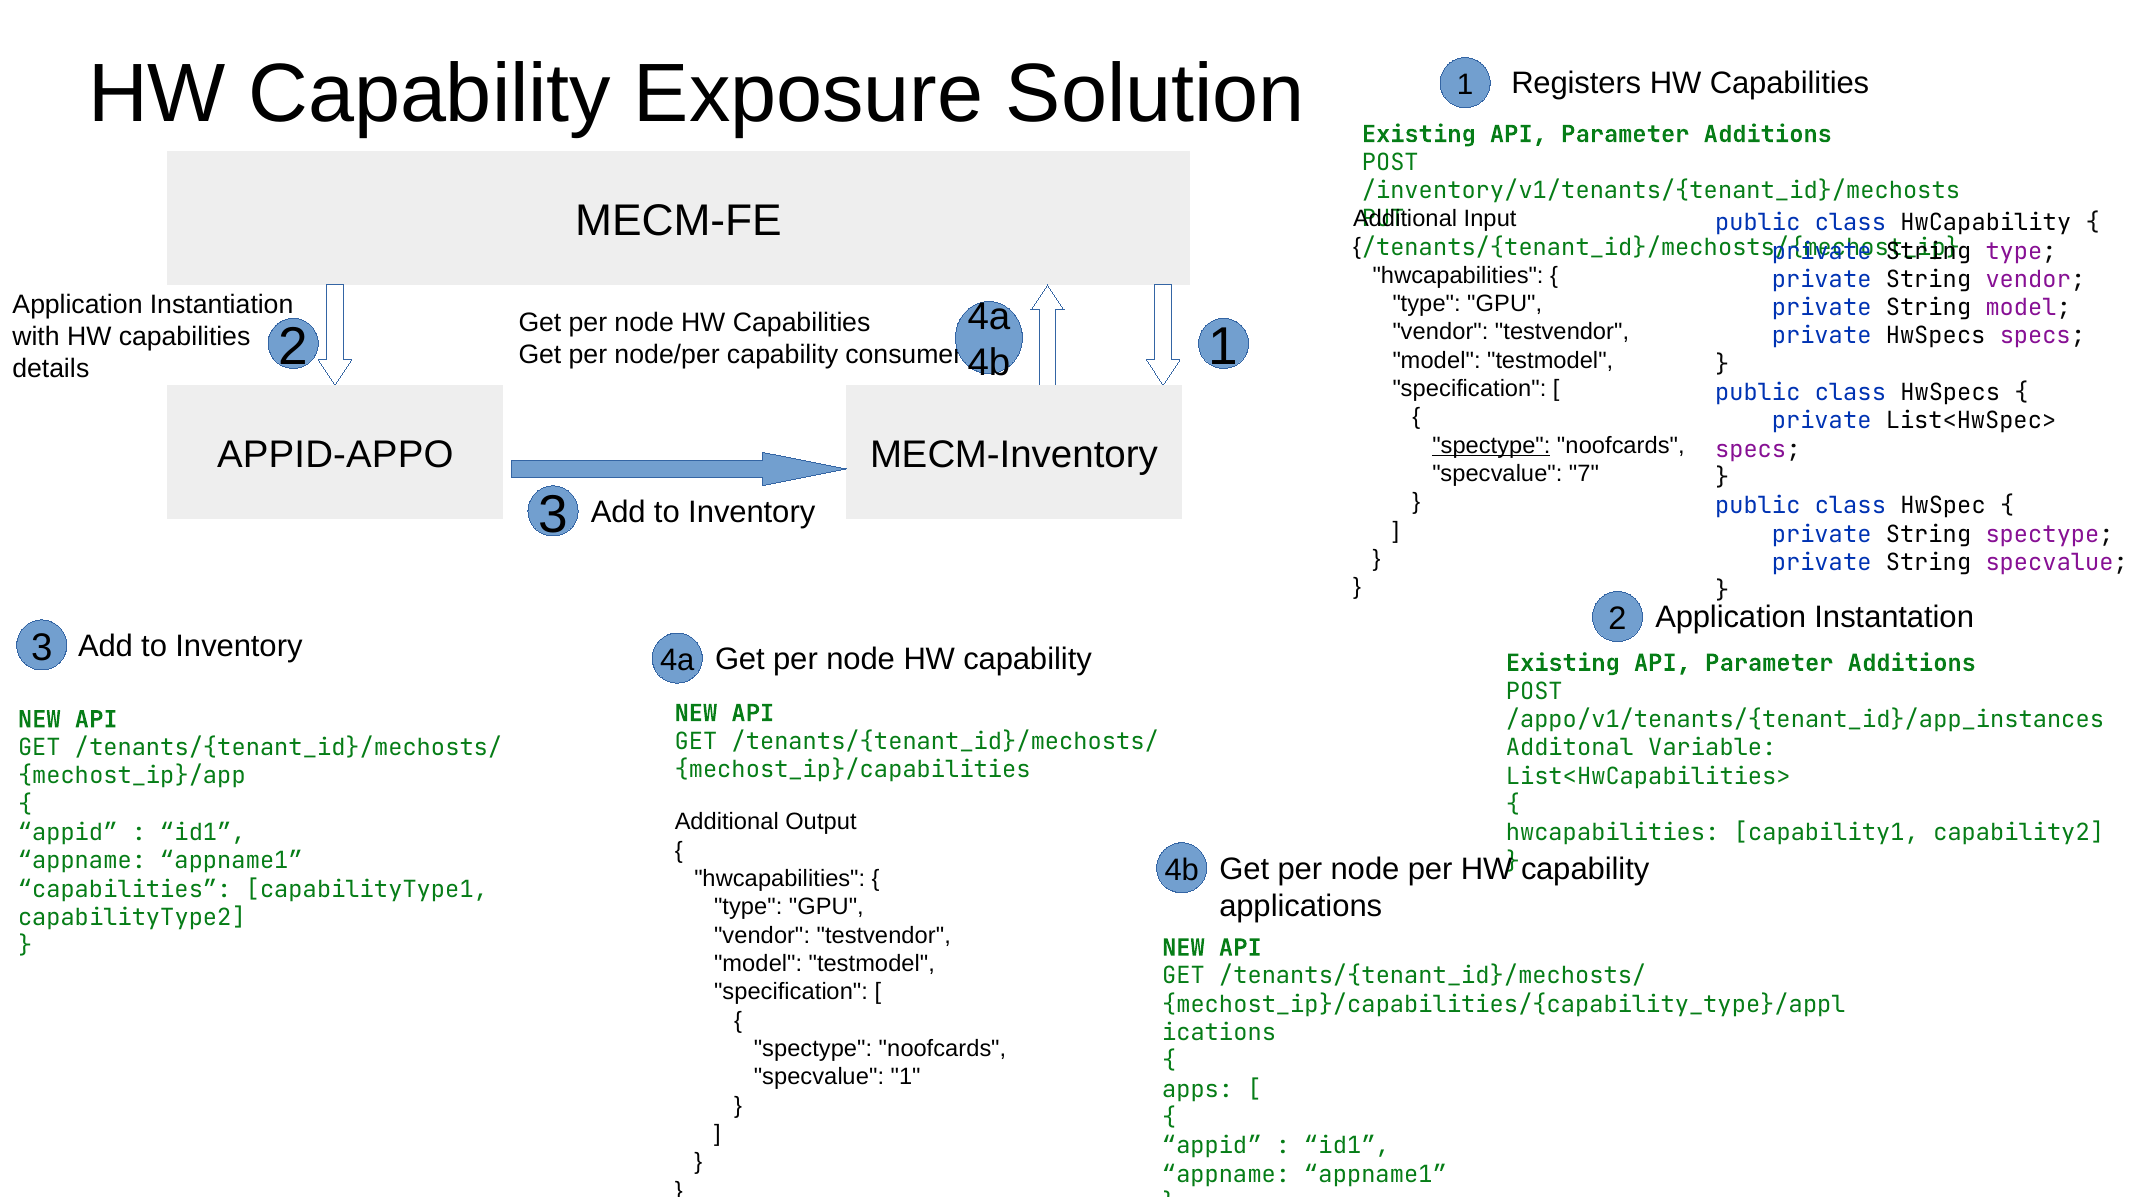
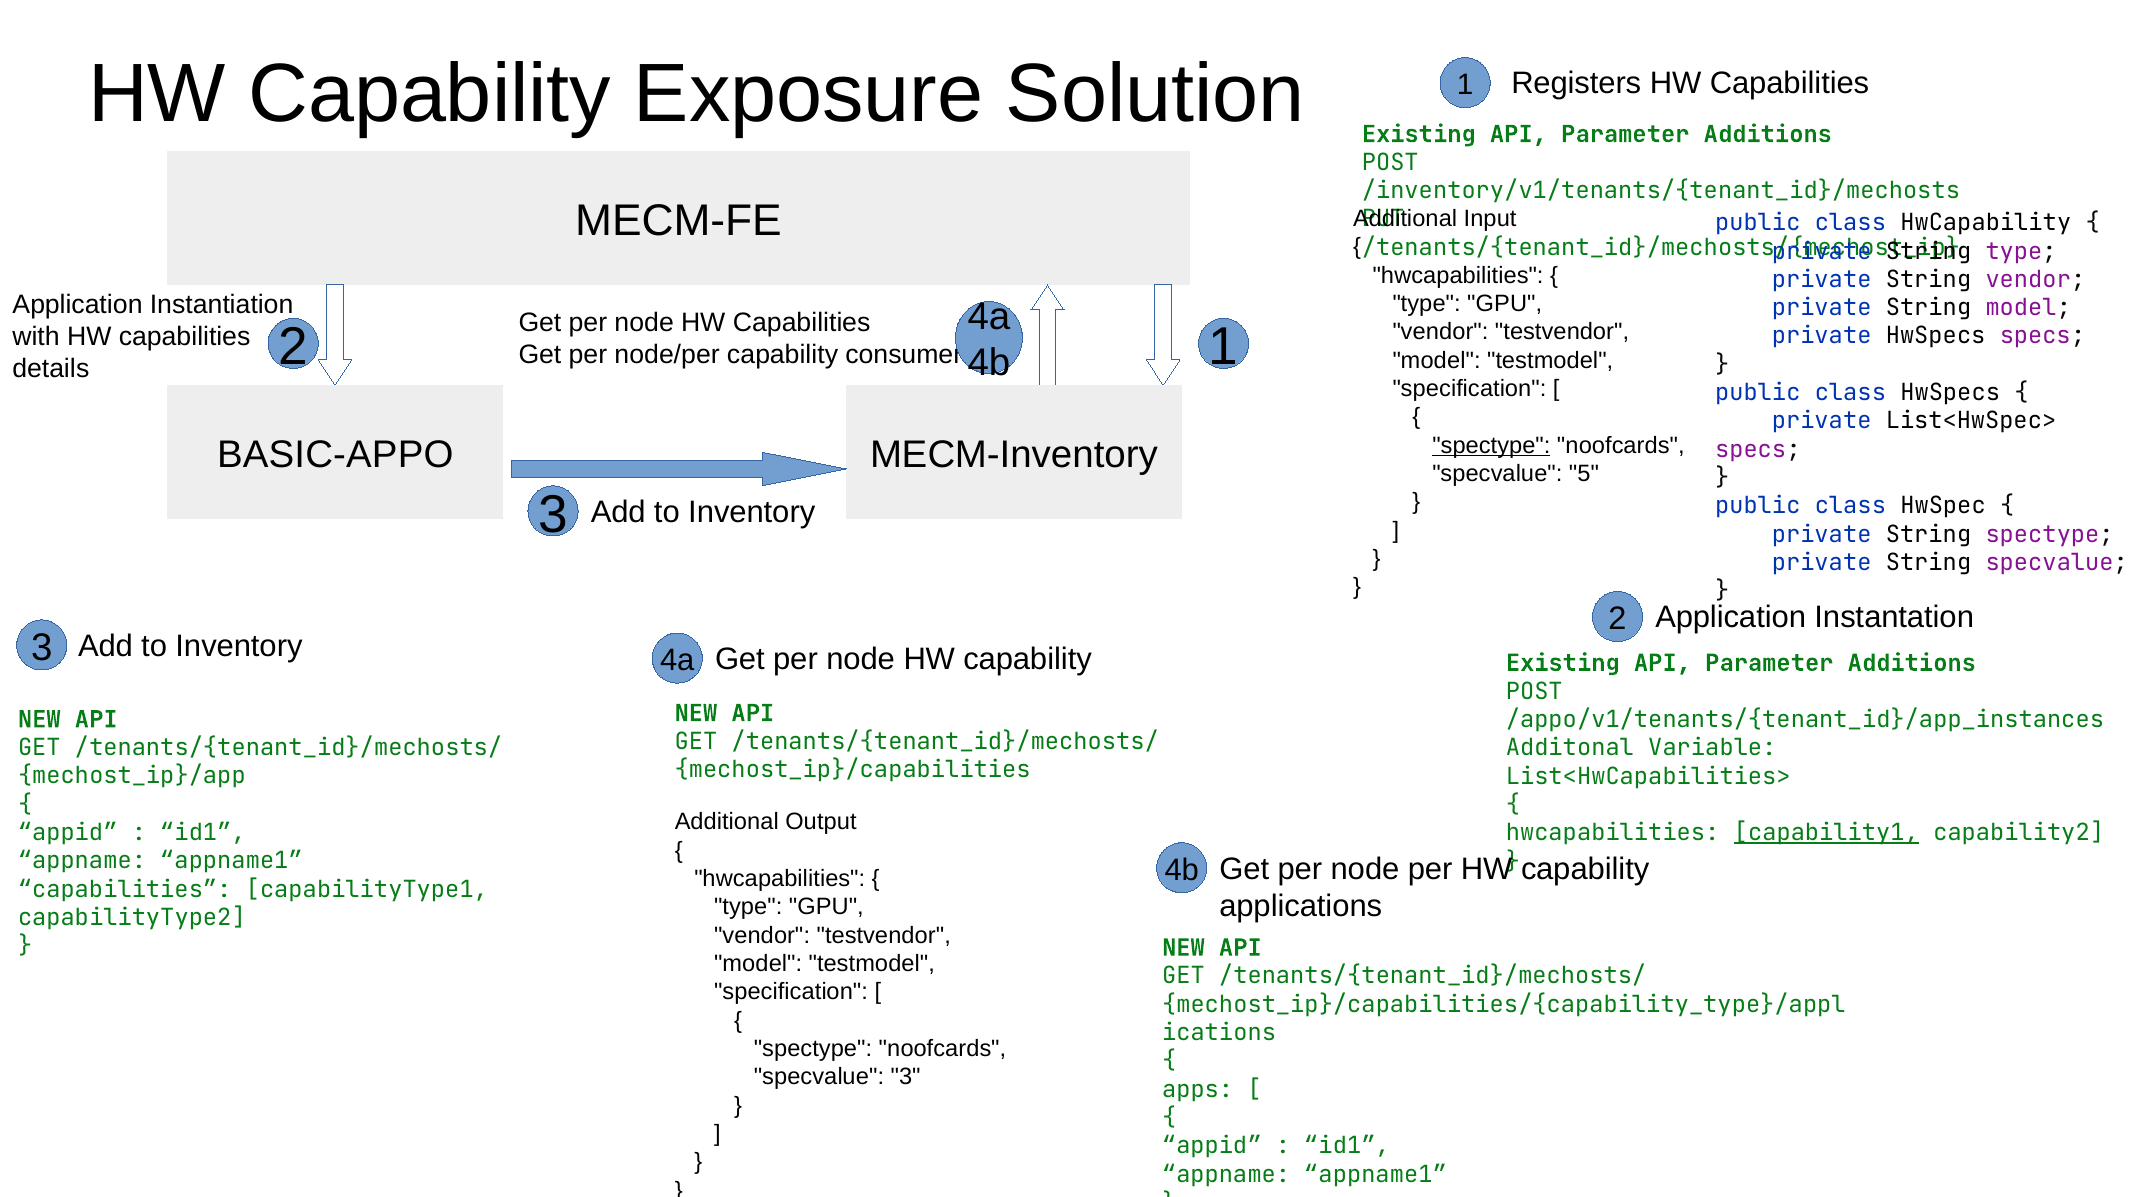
APPID-APPO: APPID-APPO -> BASIC-APPO (335, 455)
7: 7 -> 5 (1584, 474)
capability1 underline: none -> present (1826, 833)
specvalue 1: 1 -> 3 (906, 1078)
